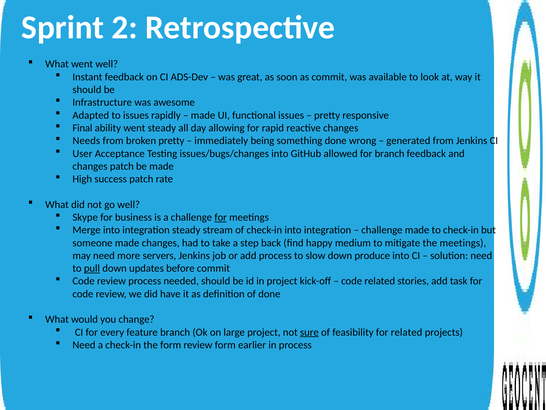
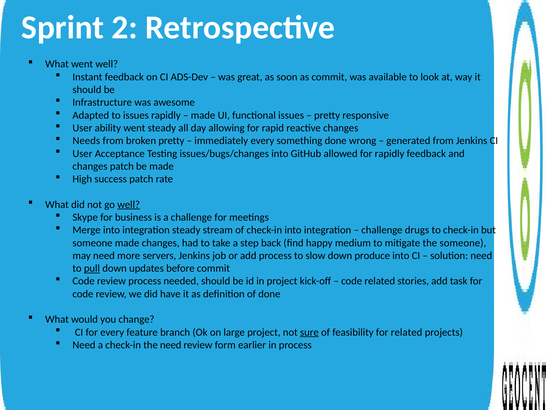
Final: Final -> User (82, 128)
immediately being: being -> every (262, 141)
for branch: branch -> rapidly (390, 153)
well underline: none -> present (129, 204)
for underline: present -> none (221, 217)
challenge made: made -> drugs (417, 230)
the meetings: meetings -> someone (463, 243)
the form: form -> need (171, 345)
